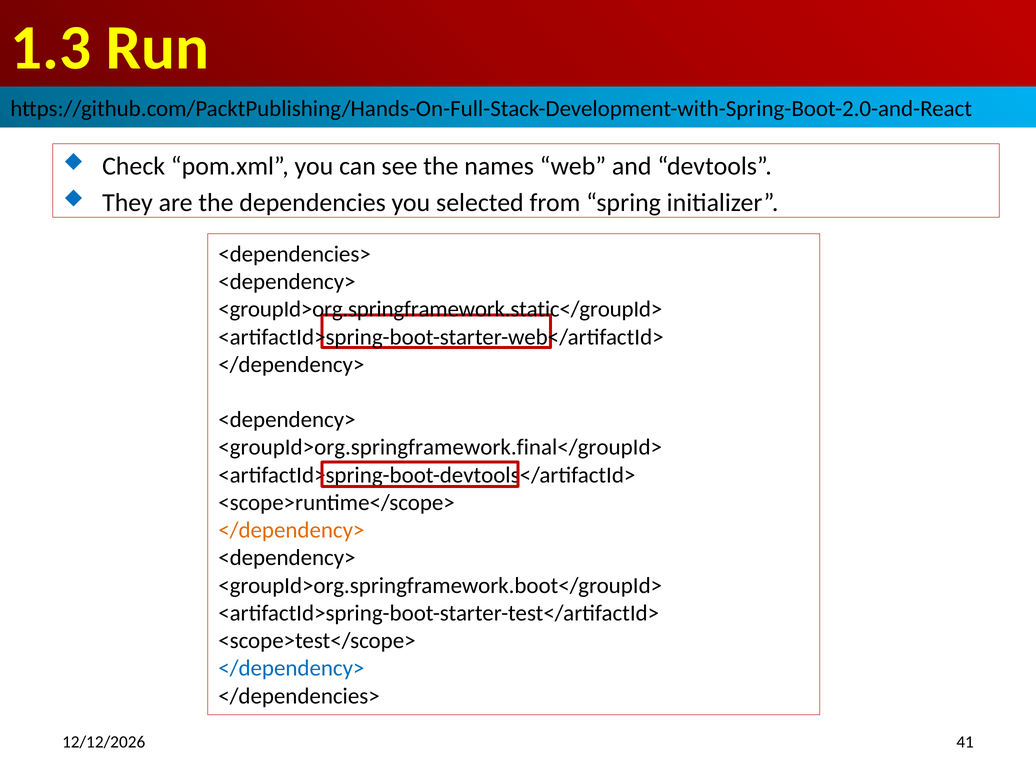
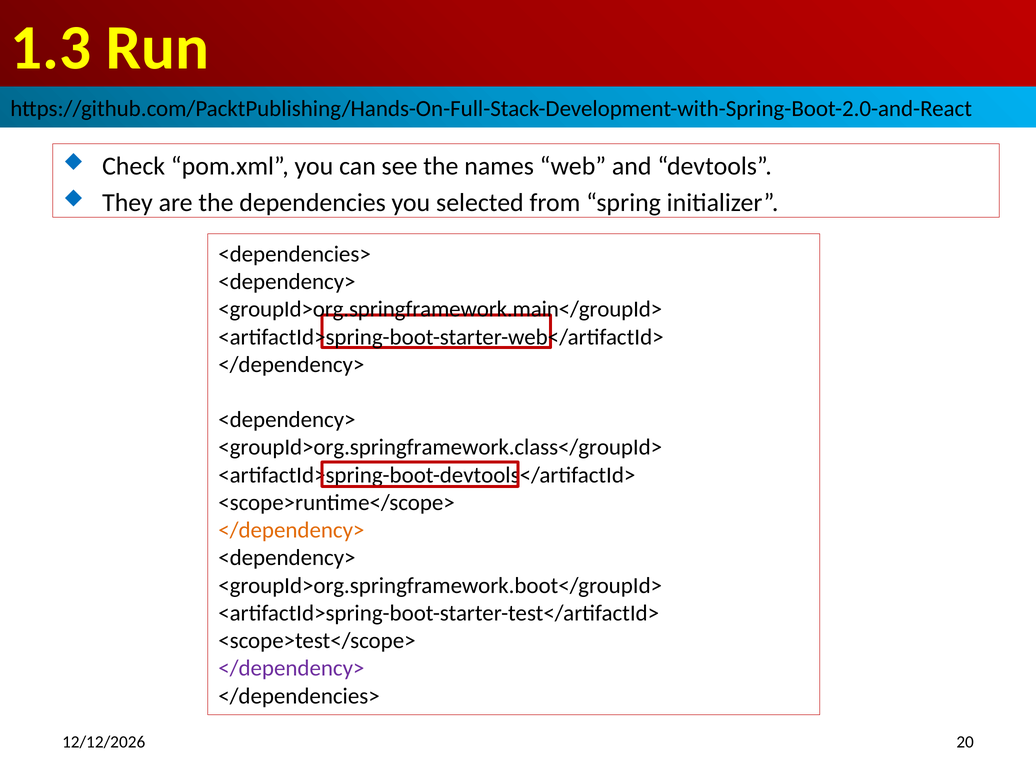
<groupId>org.springframework.static</groupId>: <groupId>org.springframework.static</groupId> -> <groupId>org.springframework.main</groupId> (440, 309)
<groupId>org.springframework.final</groupId>: <groupId>org.springframework.final</groupId> -> <groupId>org.springframework.class</groupId> (440, 447)
</dependency> colour: blue -> purple (291, 668)
41: 41 -> 20 (965, 742)
